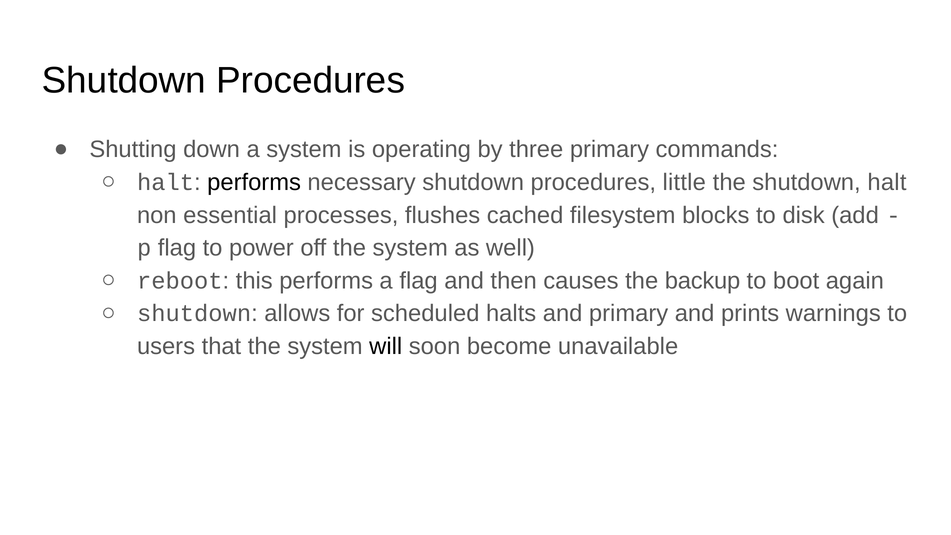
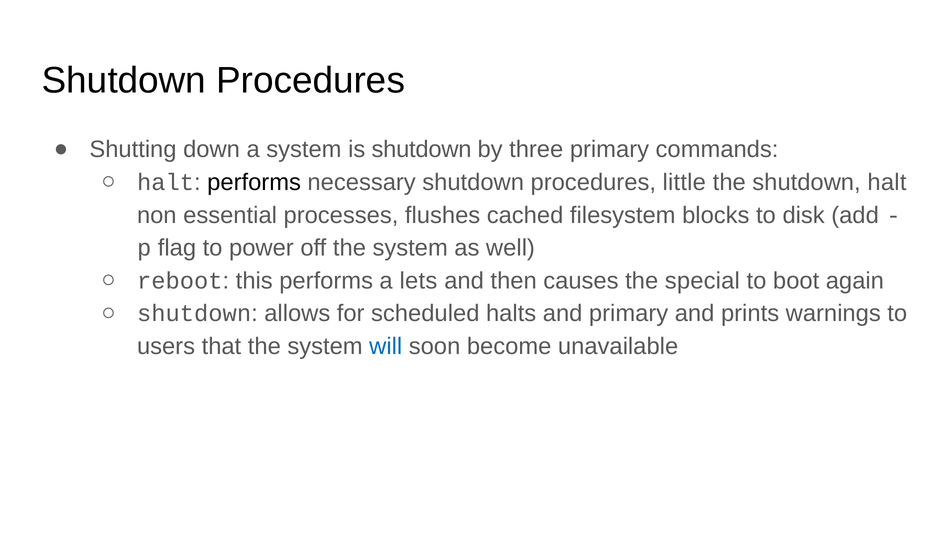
is operating: operating -> shutdown (422, 150)
a flag: flag -> lets (418, 281)
backup: backup -> special (702, 281)
will colour: black -> blue (386, 346)
